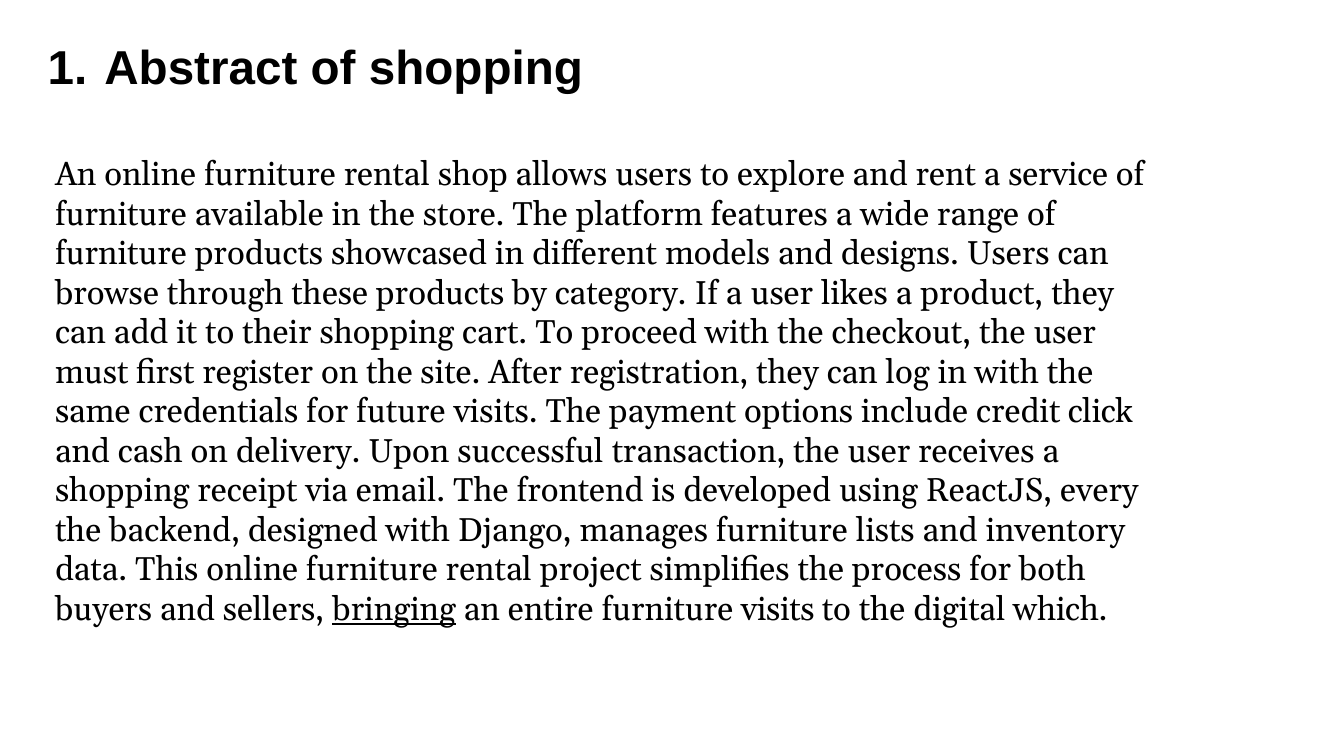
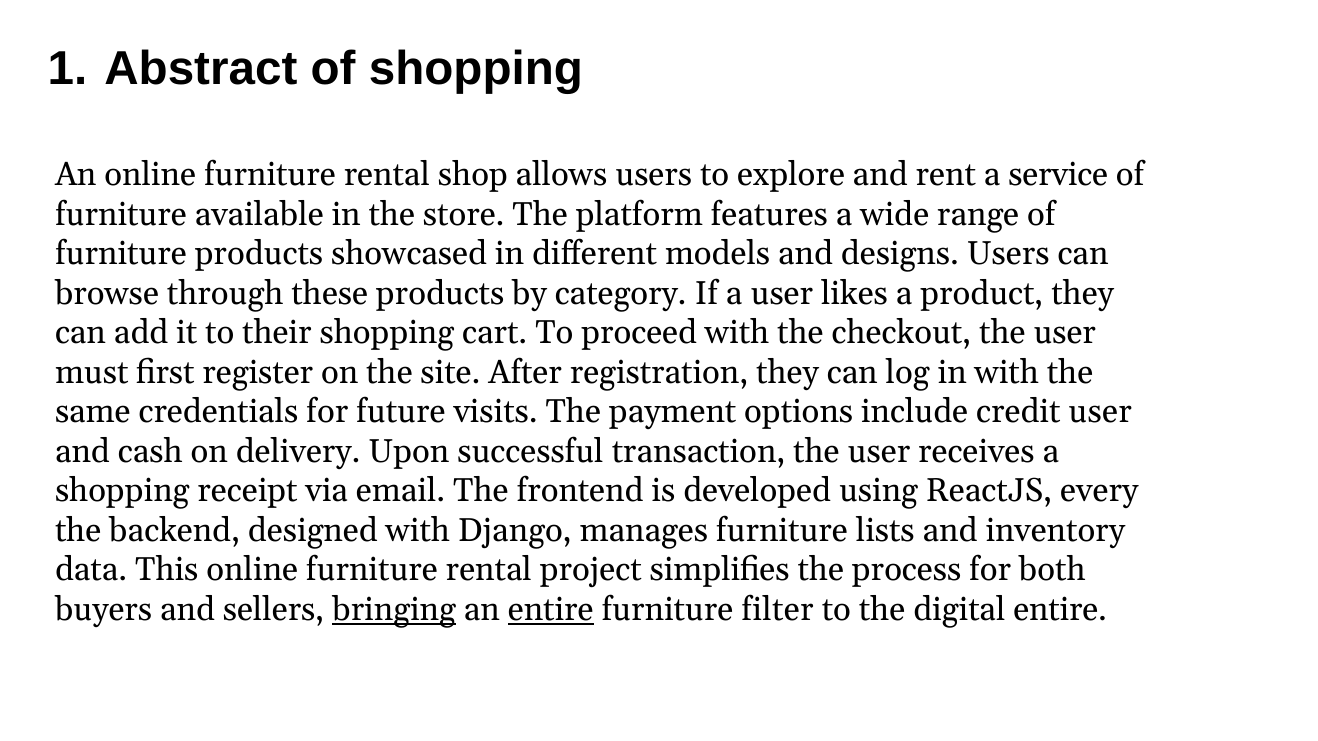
click: click -> user (1100, 412)
entire underline: none -> present (551, 610)
furniture visits: visits -> filter (777, 610)
digital which: which -> entire (1060, 610)
